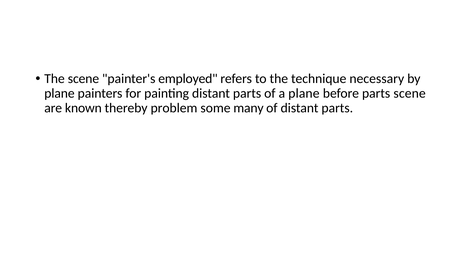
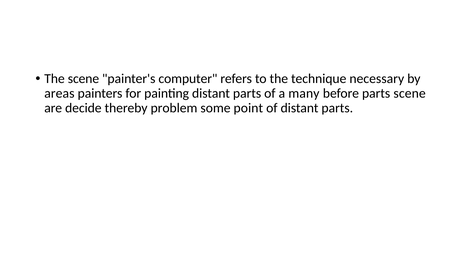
employed: employed -> computer (188, 79)
plane: plane -> areas (59, 93)
a plane: plane -> many (304, 93)
known: known -> decide (83, 108)
many: many -> point (248, 108)
